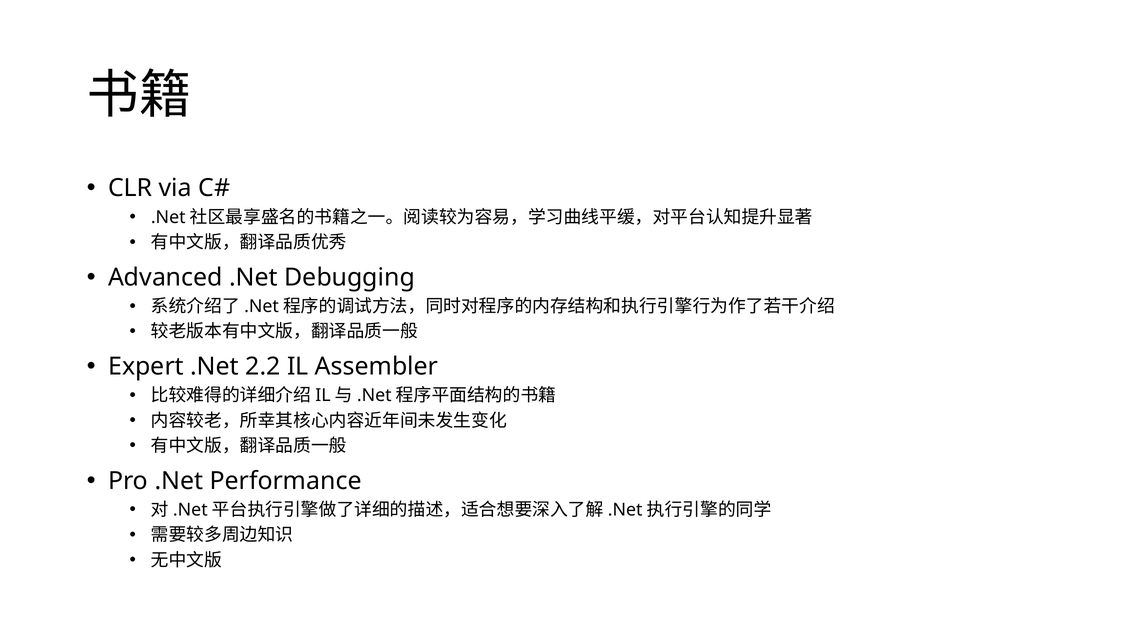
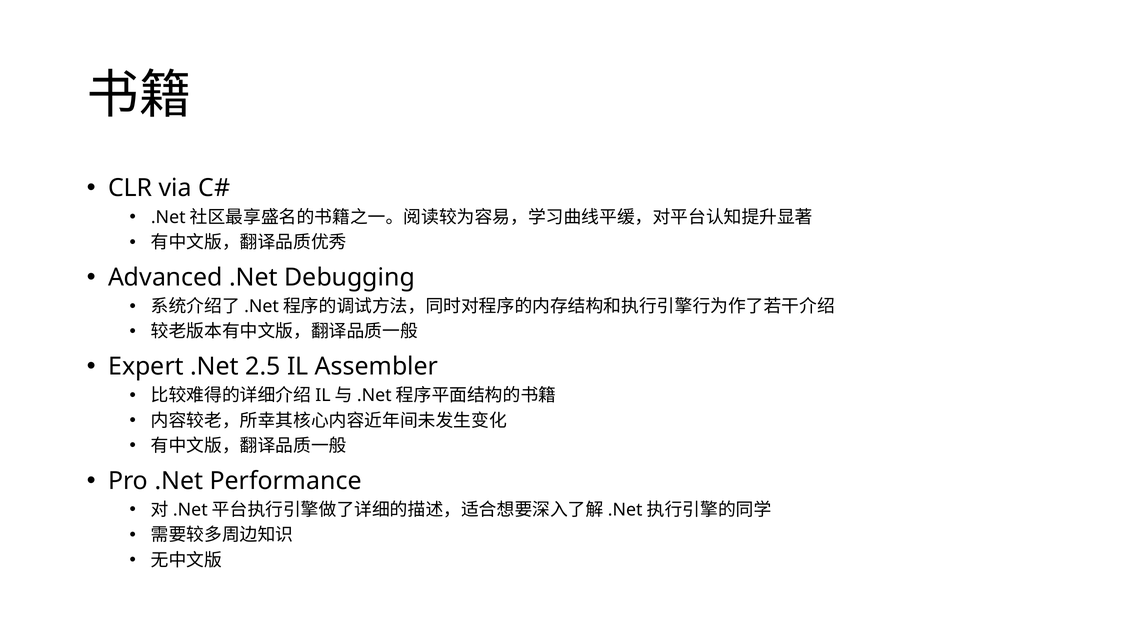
2.2: 2.2 -> 2.5 (263, 366)
